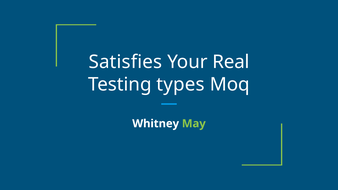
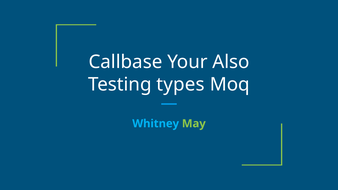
Satisfies: Satisfies -> Callbase (125, 62)
Real: Real -> Also (231, 62)
Whitney colour: white -> light blue (156, 124)
